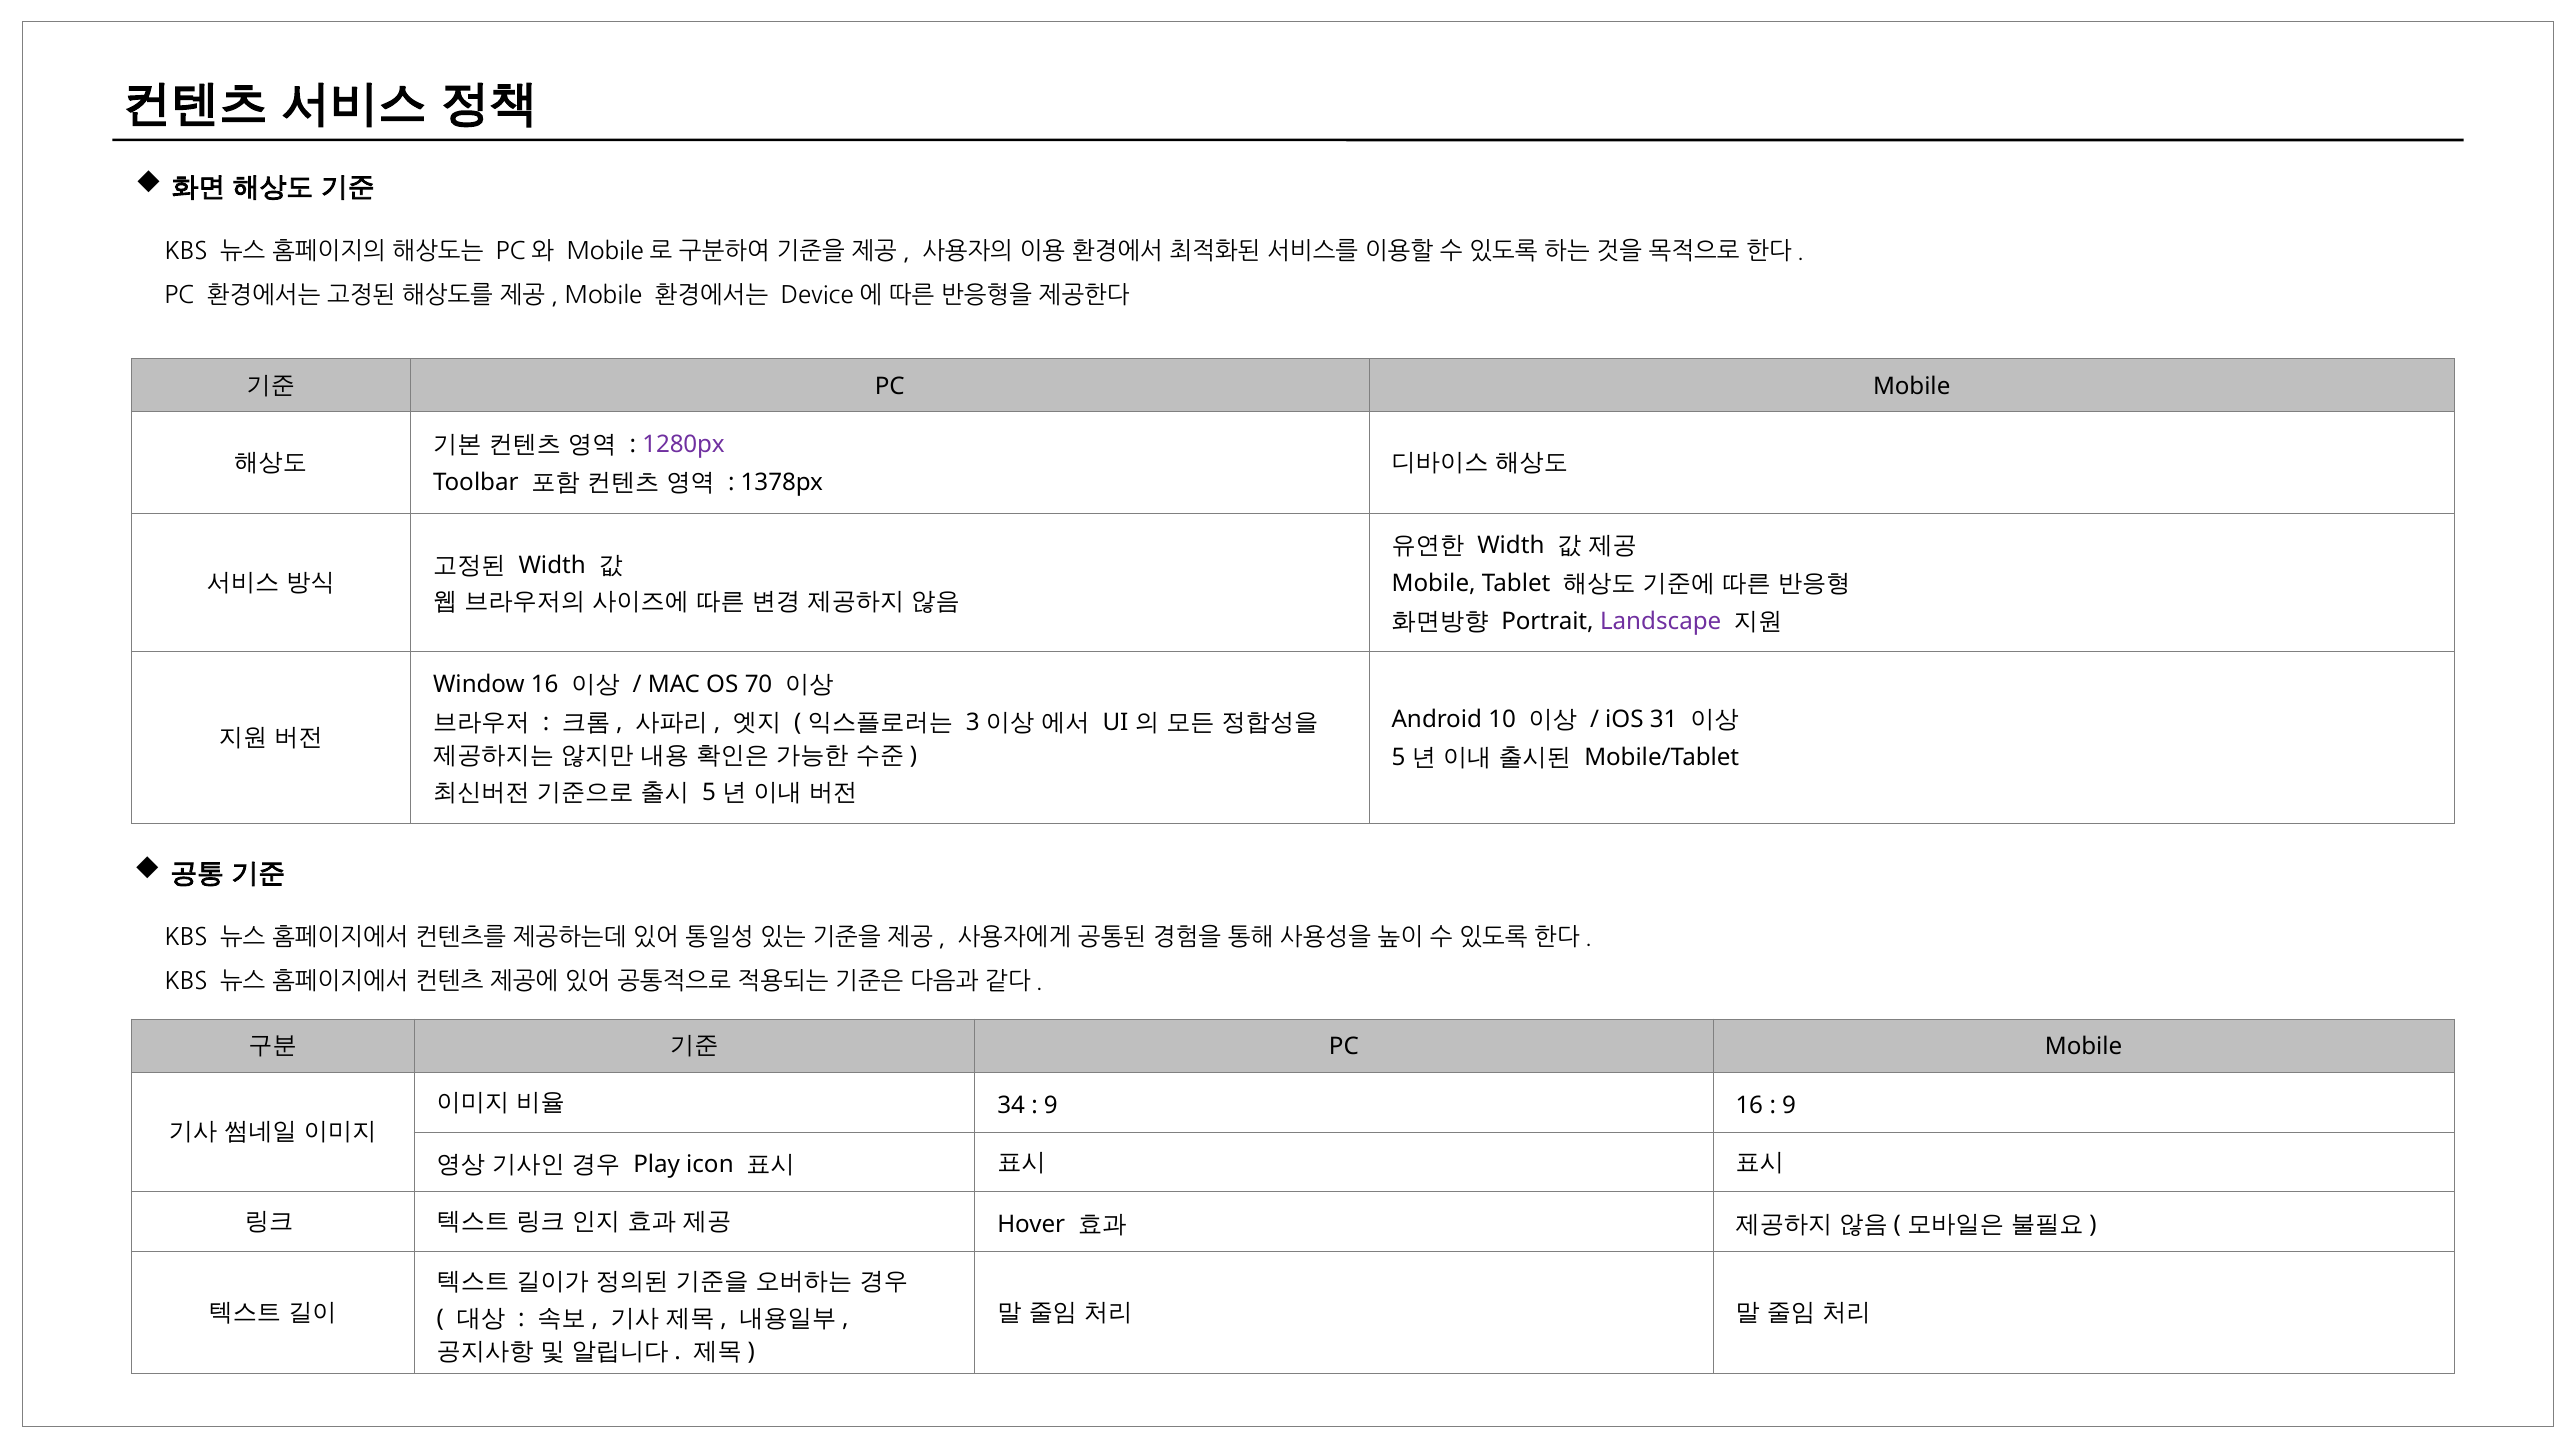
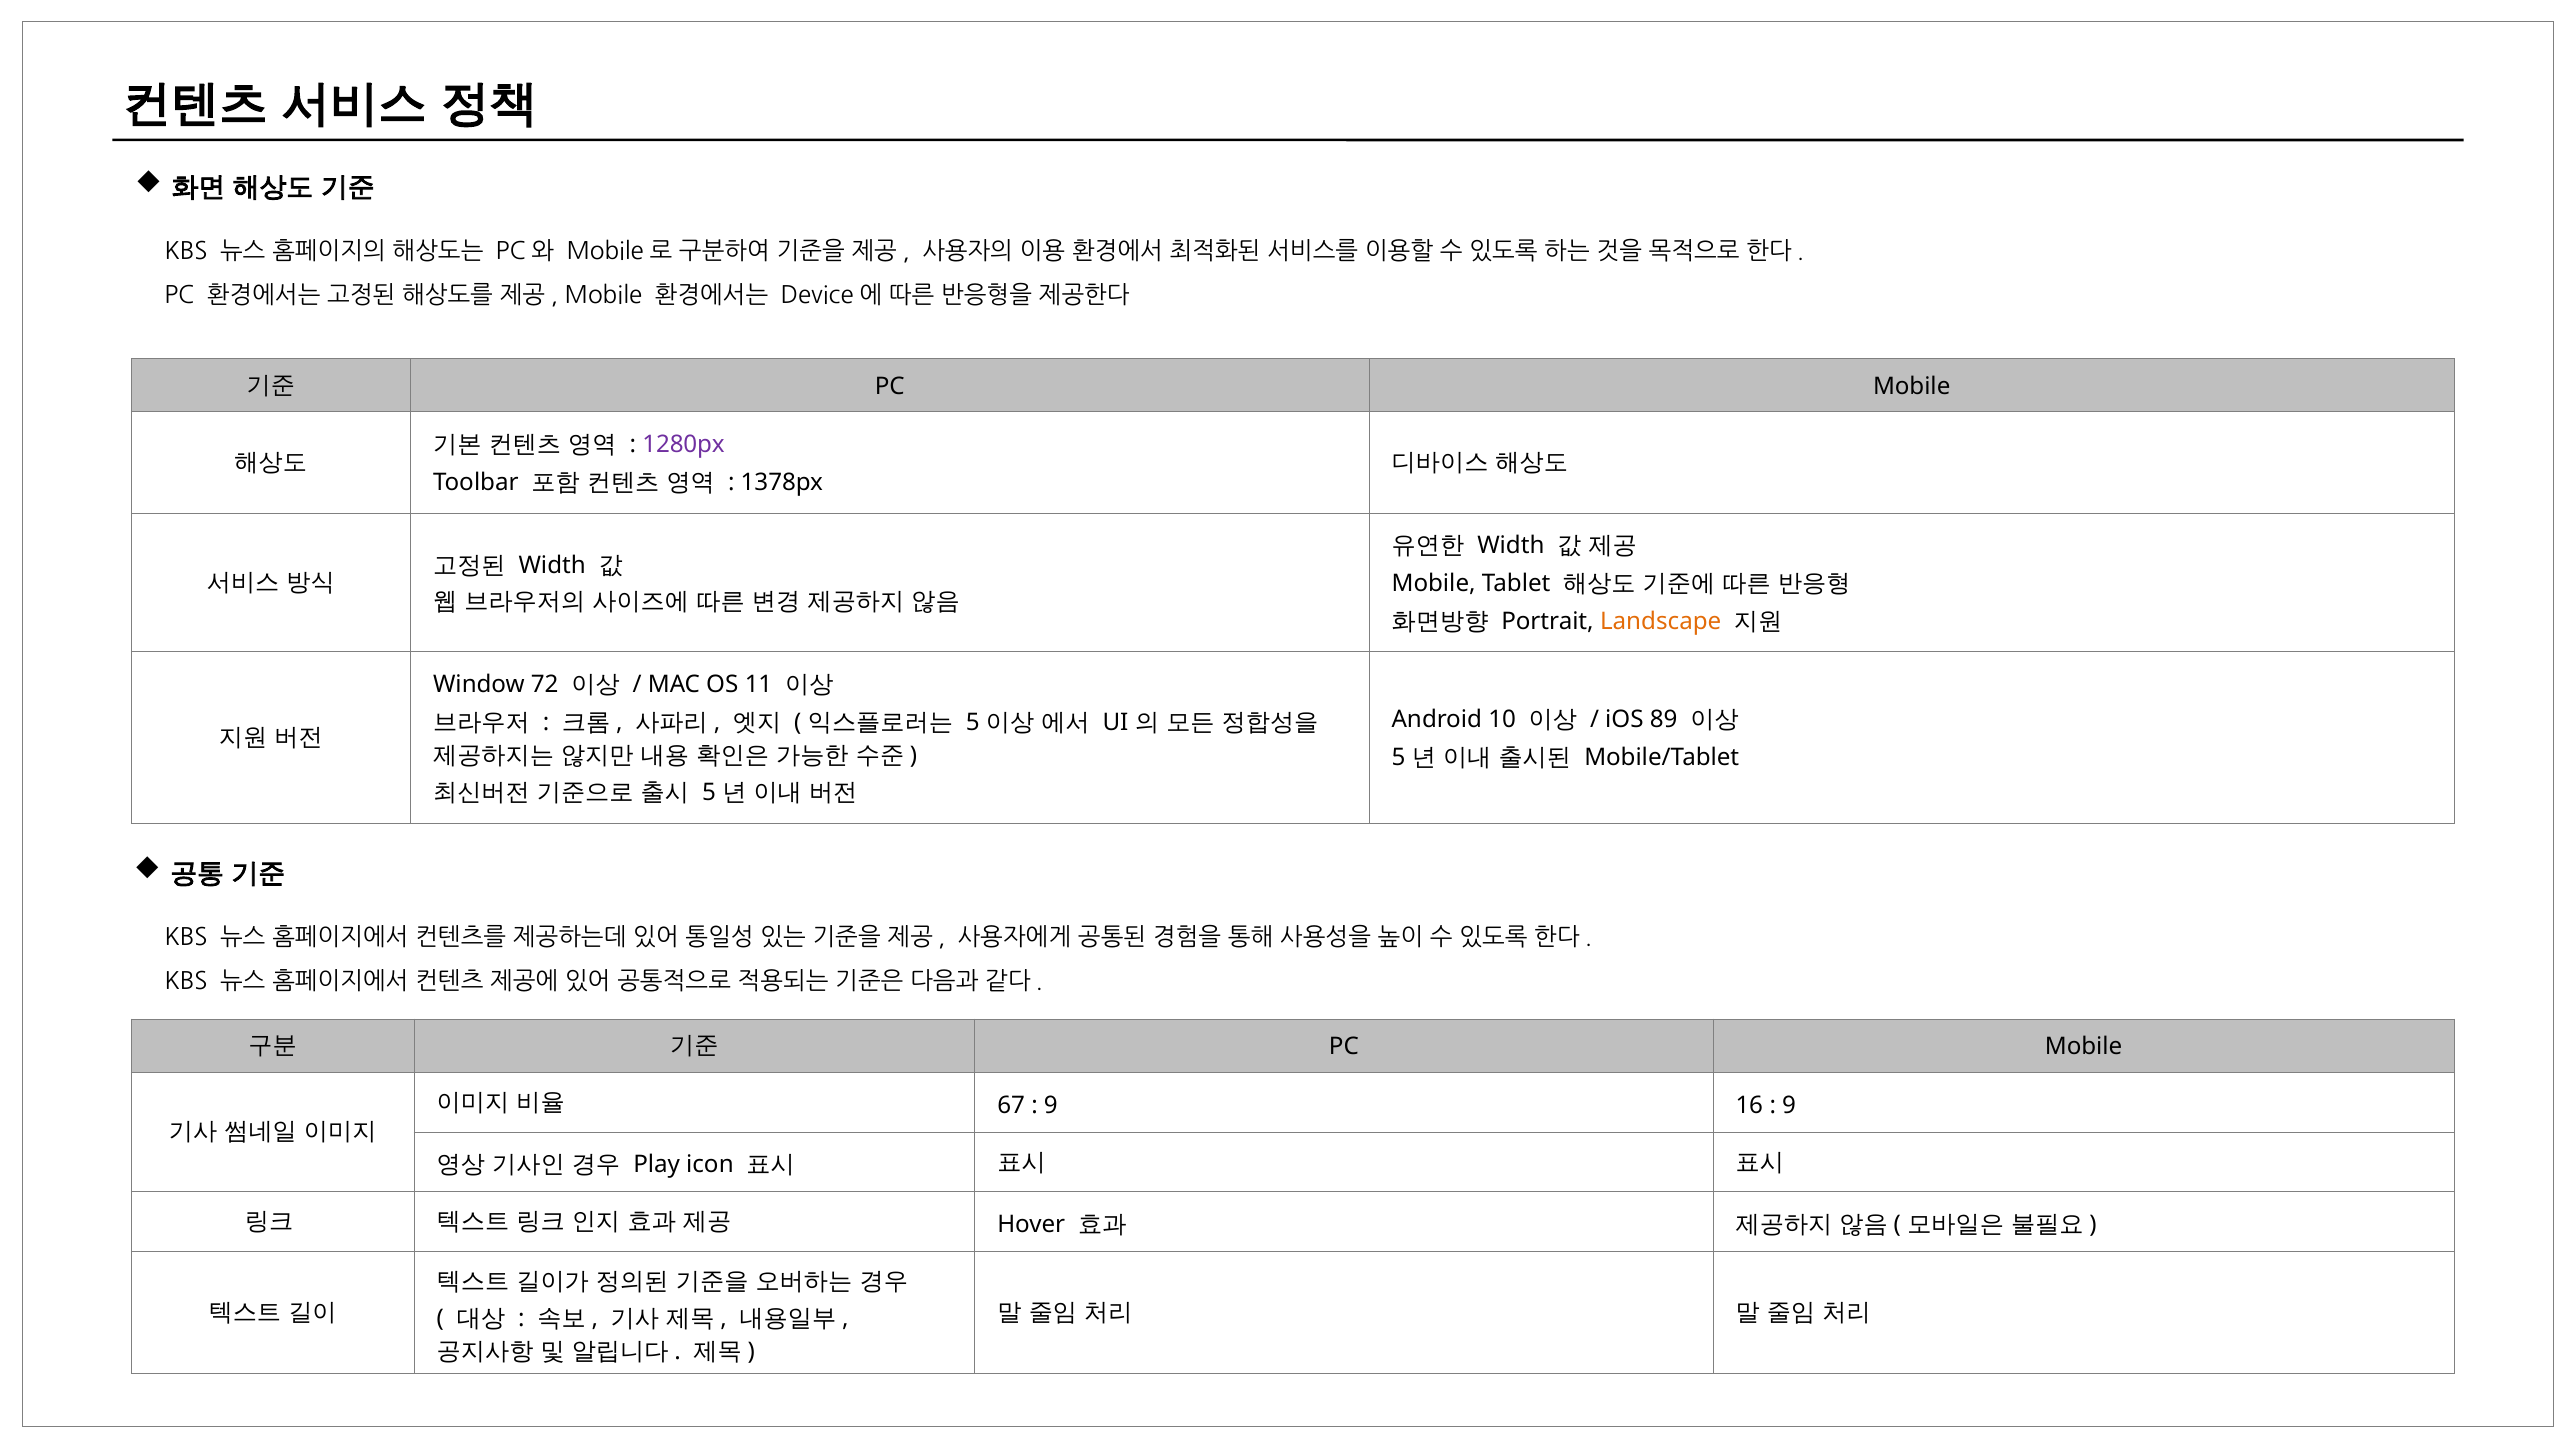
Landscape colour: purple -> orange (1661, 621)
Window 16: 16 -> 72 (545, 685)
70: 70 -> 11 (759, 685)
3: 3 -> 5 (973, 722)
31: 31 -> 89 (1664, 720)
34: 34 -> 67 (1011, 1105)
